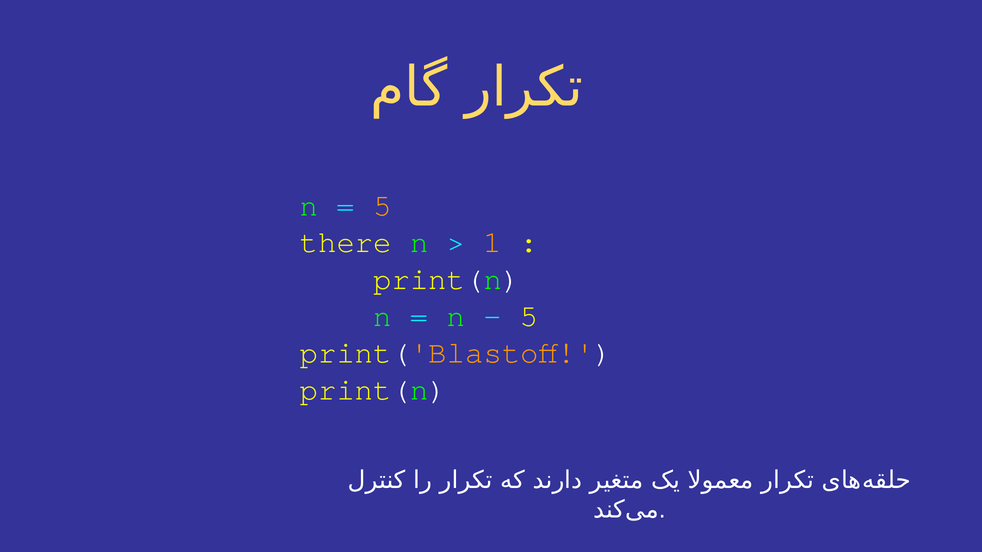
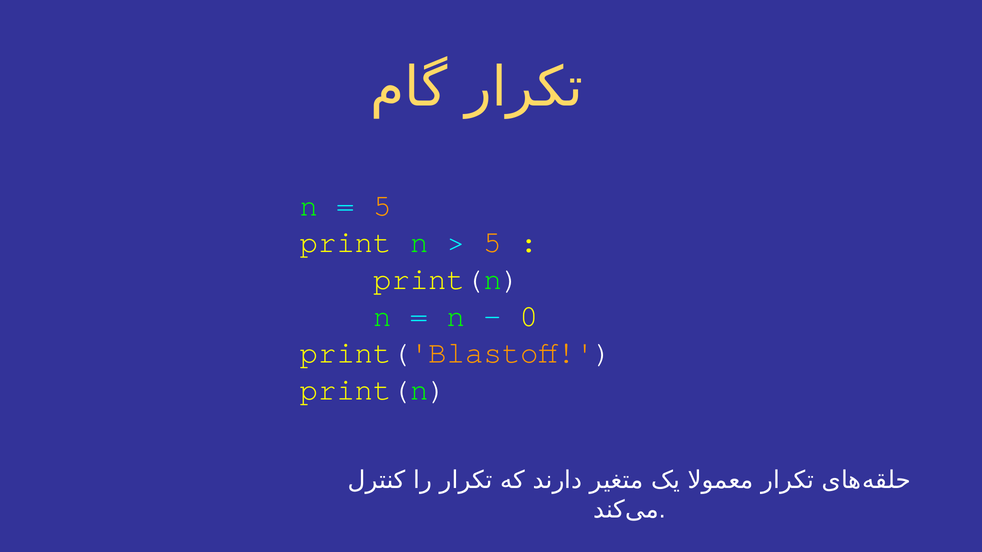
there: there -> print (346, 243)
1: 1 -> 5 (493, 243)
5: 5 -> 0 (529, 316)
